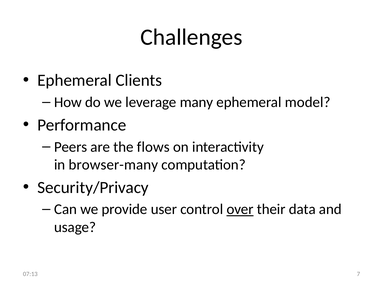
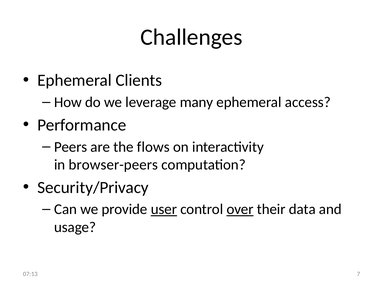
model: model -> access (308, 102)
browser-many: browser-many -> browser-peers (113, 165)
user underline: none -> present (164, 210)
